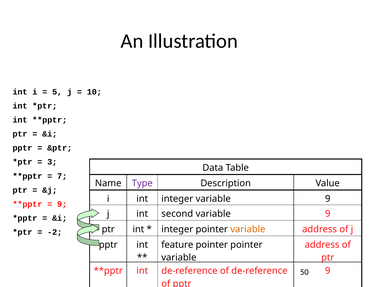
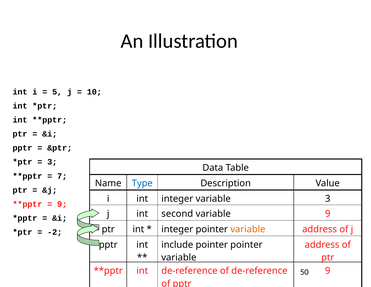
Type colour: purple -> blue (142, 183)
integer variable 9: 9 -> 3 (328, 199)
feature: feature -> include (177, 244)
